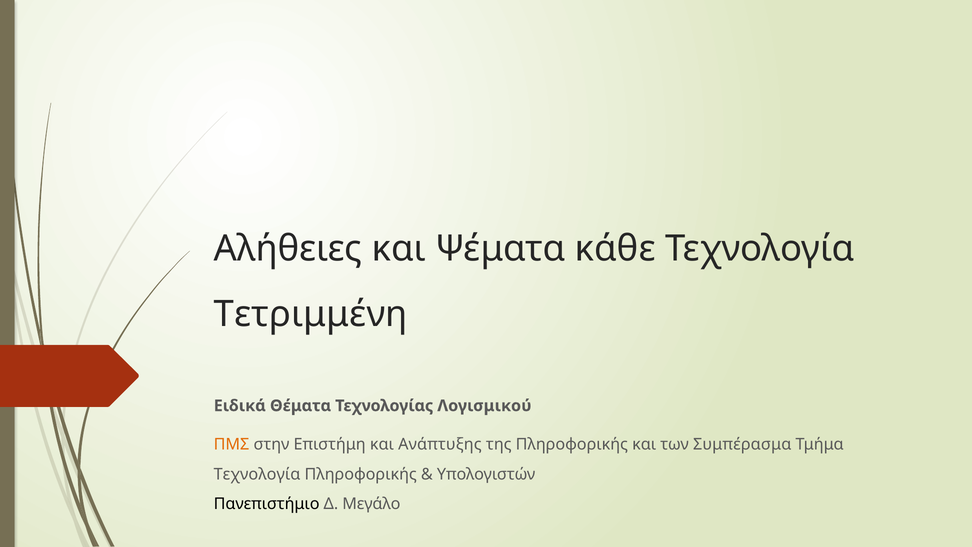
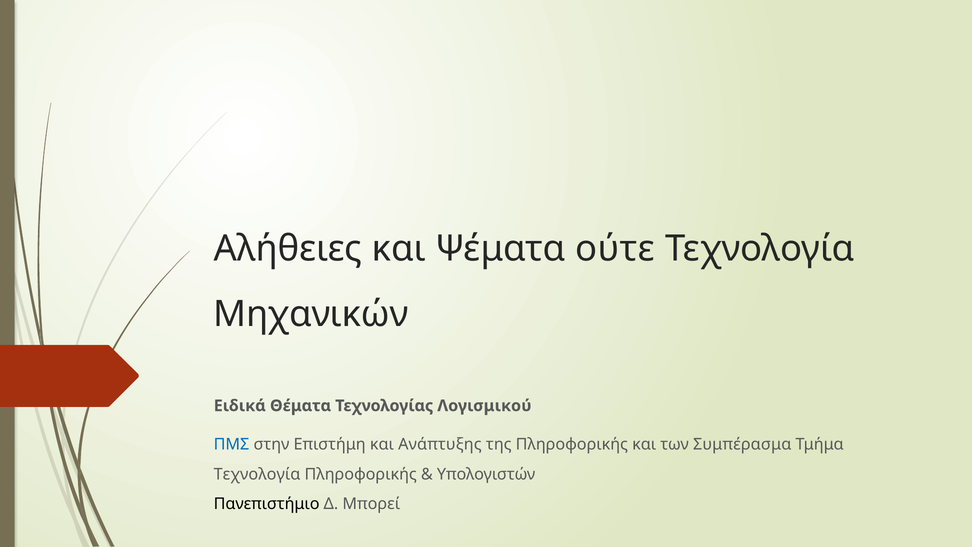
κάθε: κάθε -> ούτε (615, 249)
Τετριμμένη: Τετριμμένη -> Μηχανικών (311, 314)
ΠΜΣ colour: orange -> blue (232, 444)
Μεγάλο: Μεγάλο -> Μπορεί (371, 504)
